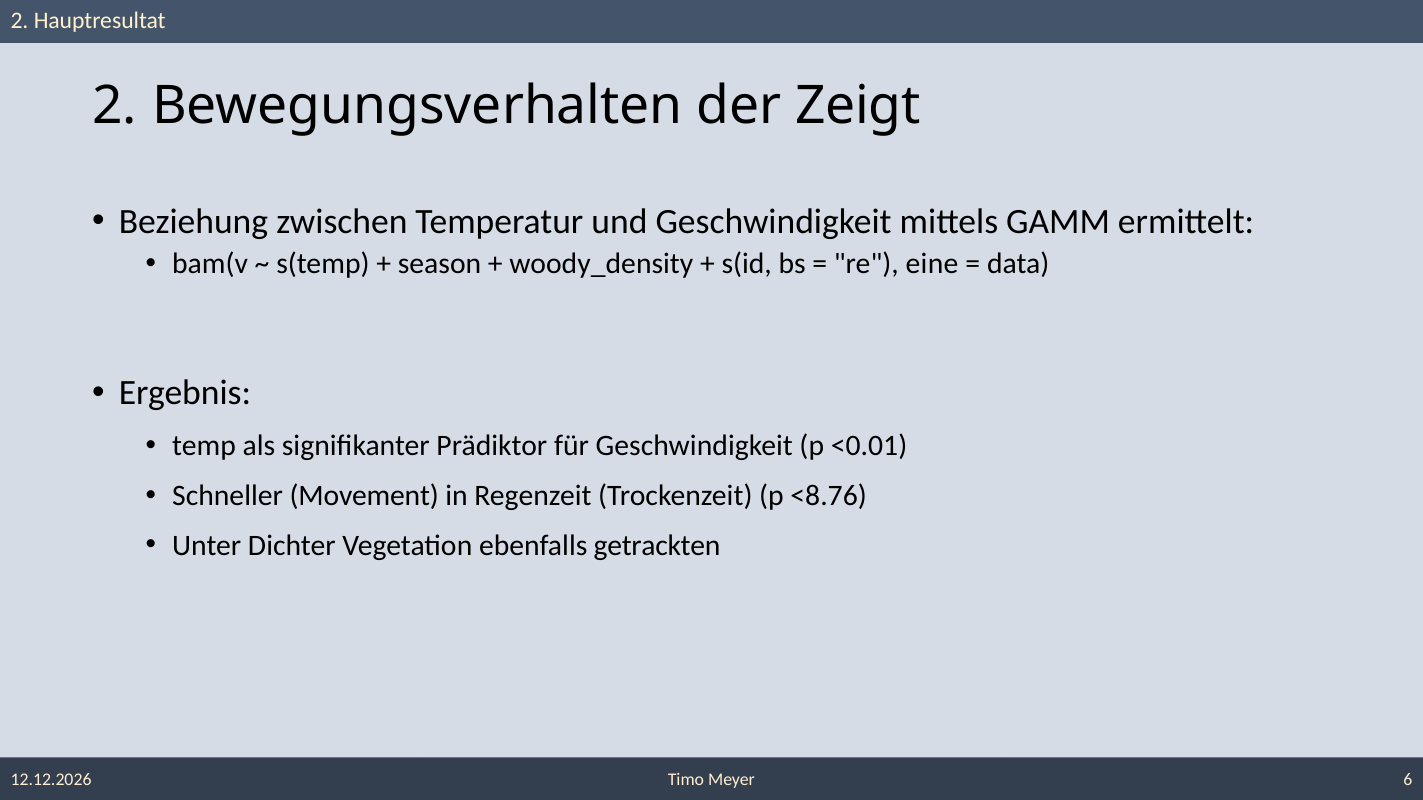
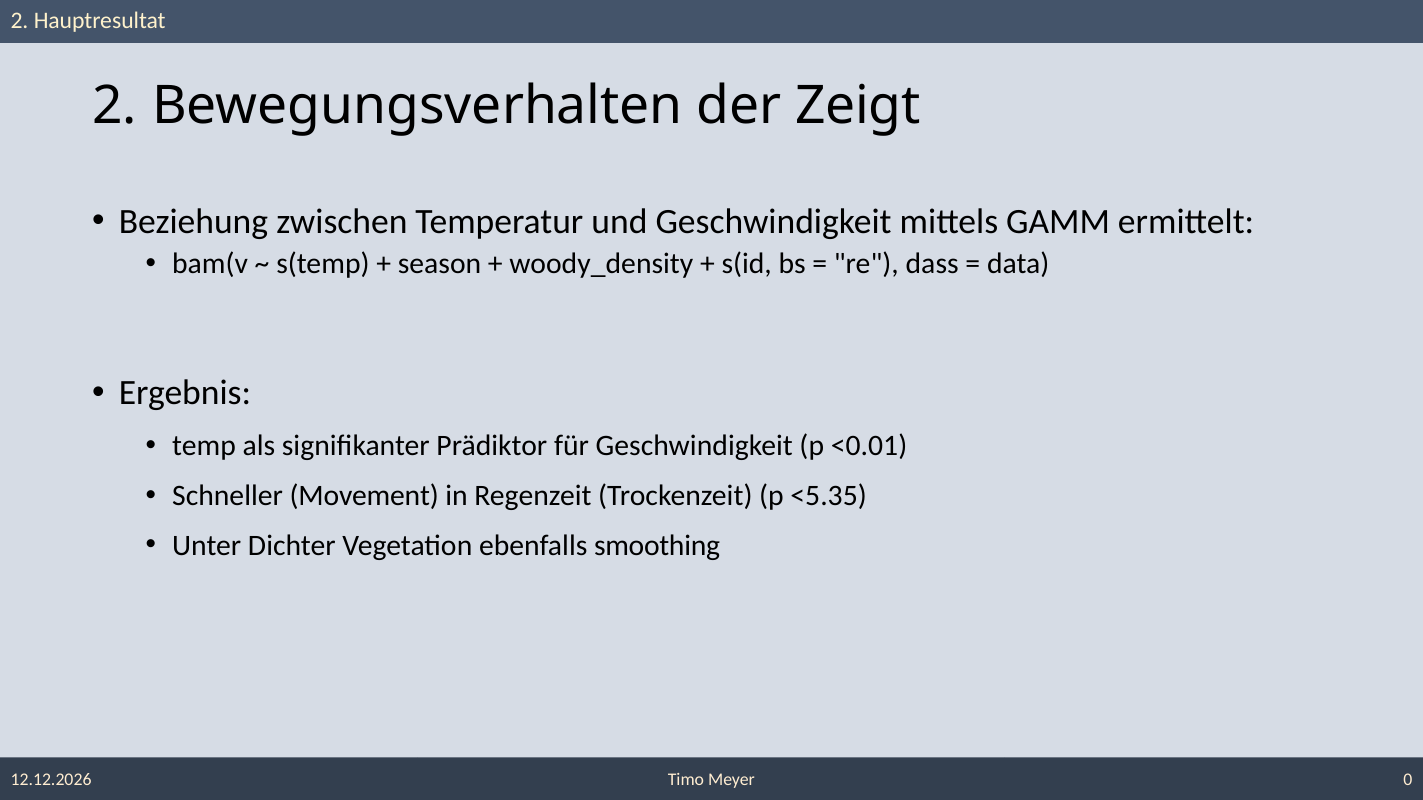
eine: eine -> dass (932, 264)
<8.76: <8.76 -> <5.35 (829, 496)
getrackten: getrackten -> smoothing (657, 546)
6: 6 -> 0 (1408, 780)
